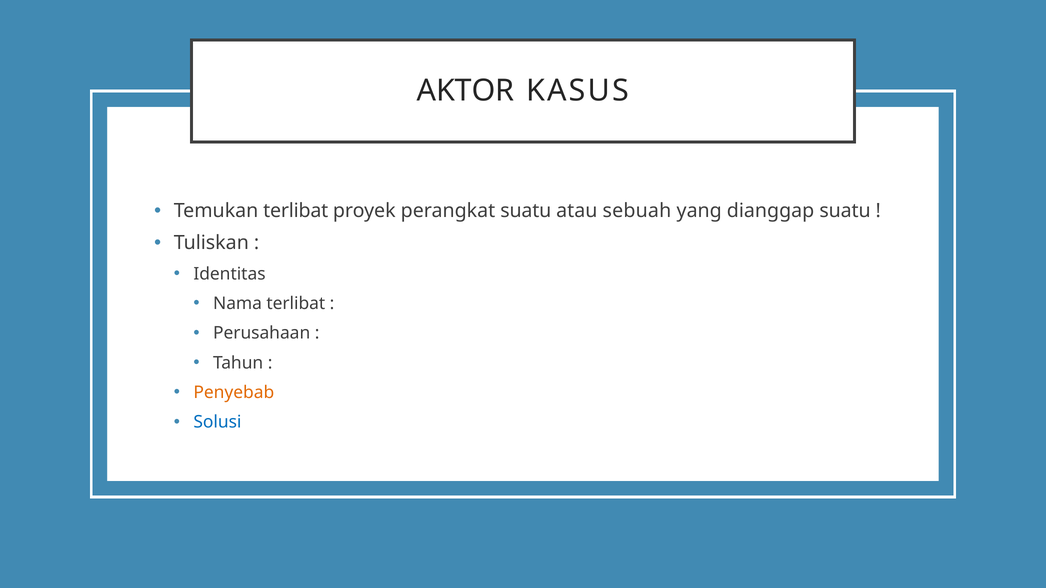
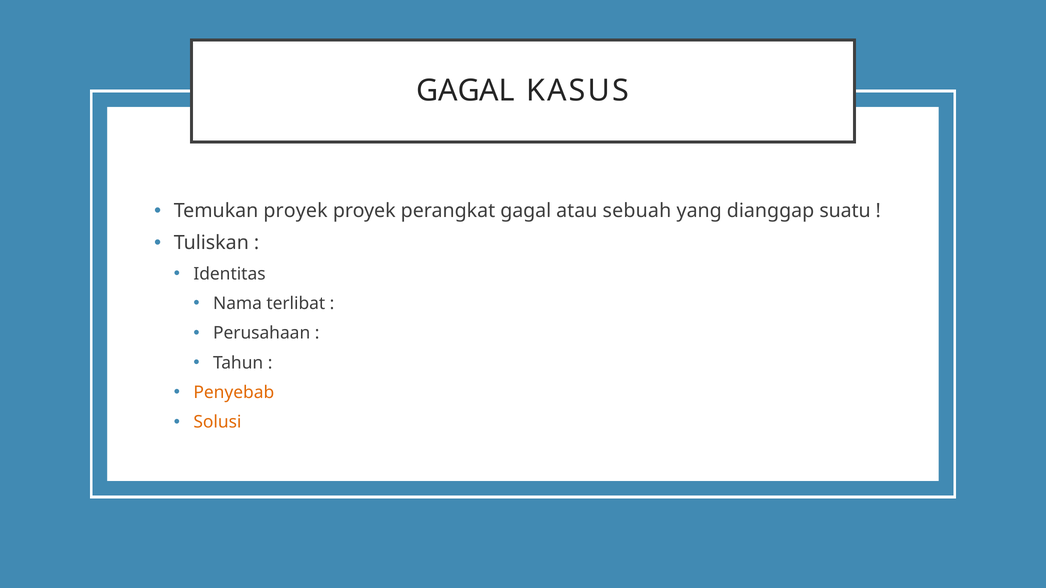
AKTOR: AKTOR -> GAGAL (466, 91)
Temukan terlibat: terlibat -> proyek (296, 211)
perangkat suatu: suatu -> gagal (526, 211)
Solusi colour: blue -> orange (217, 422)
